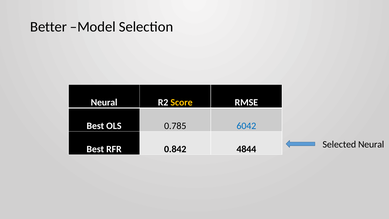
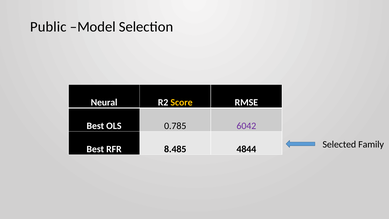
Better: Better -> Public (48, 27)
6042 colour: blue -> purple (246, 126)
0.842: 0.842 -> 8.485 (175, 149)
Selected Neural: Neural -> Family (371, 144)
